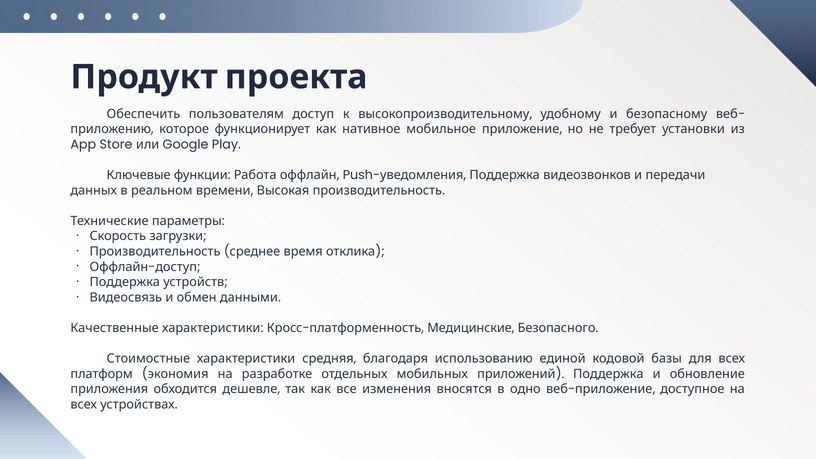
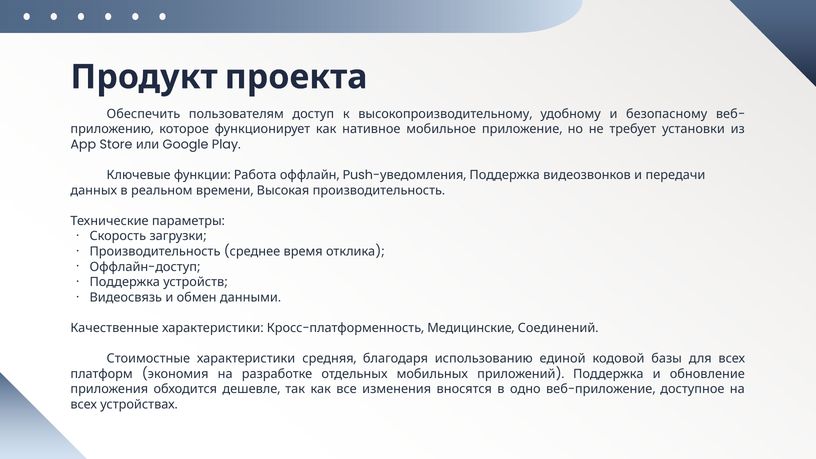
Безопасного: Безопасного -> Соединений (557, 328)
